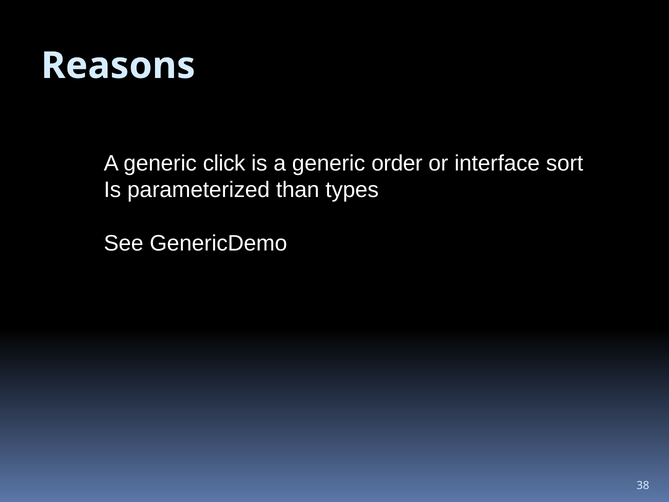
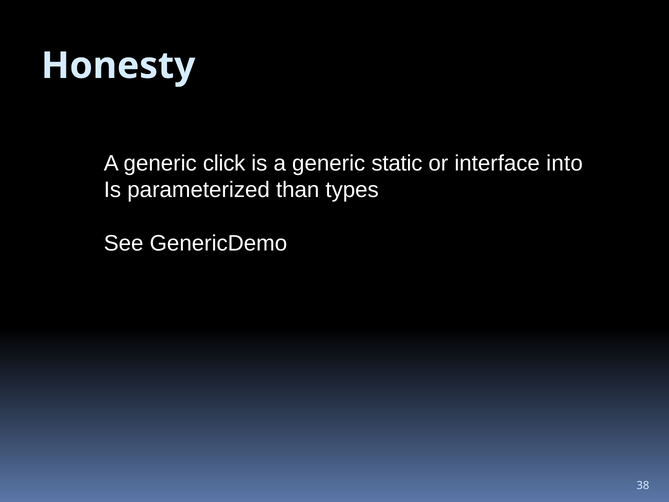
Reasons: Reasons -> Honesty (118, 66)
order: order -> static (397, 163)
sort: sort -> into (565, 163)
